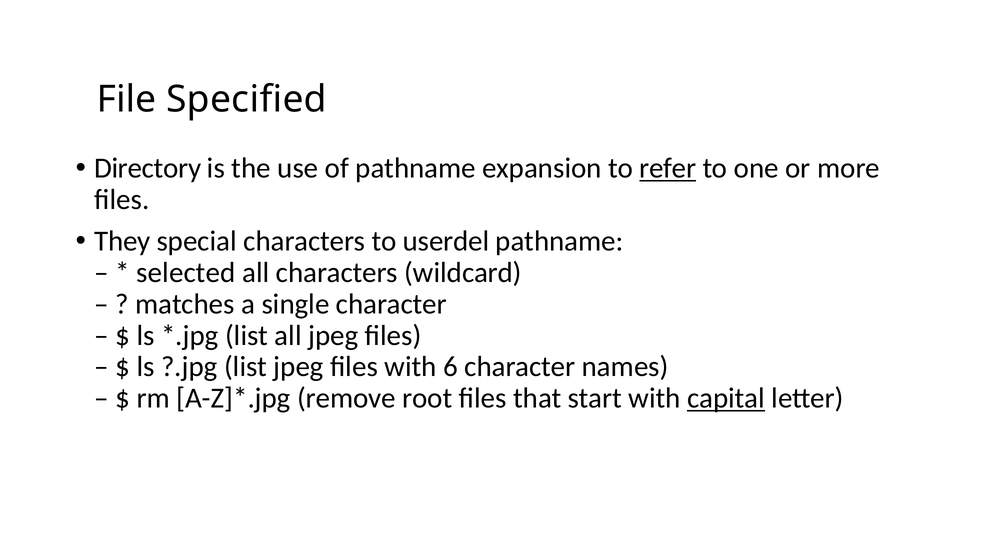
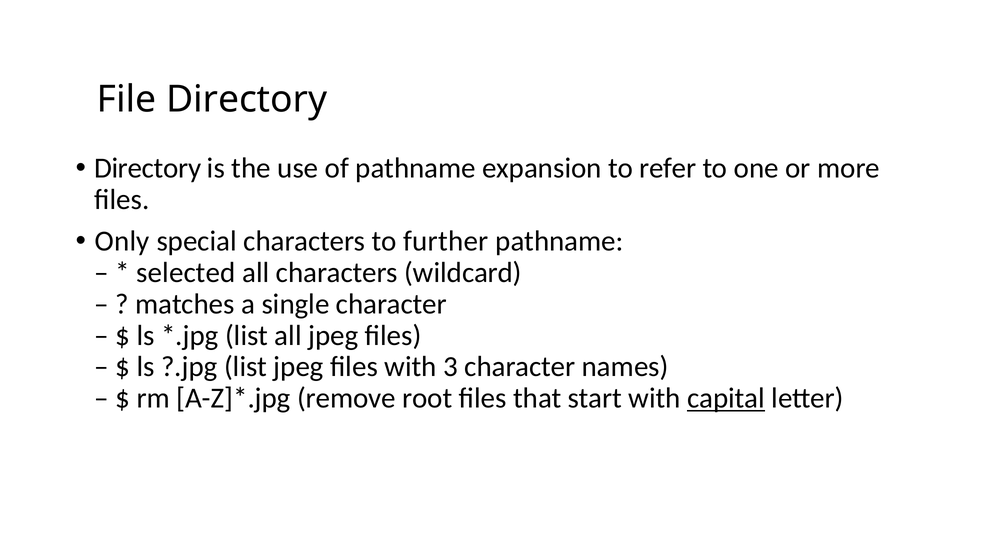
File Specified: Specified -> Directory (247, 99)
refer underline: present -> none (668, 168)
They: They -> Only (122, 241)
userdel: userdel -> further (446, 241)
6: 6 -> 3 (451, 367)
